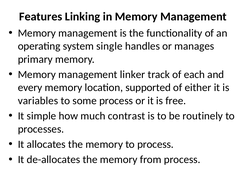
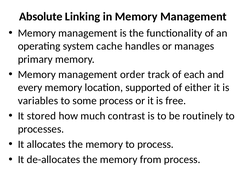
Features: Features -> Absolute (41, 17)
single: single -> cache (109, 46)
linker: linker -> order (133, 75)
simple: simple -> stored (41, 116)
